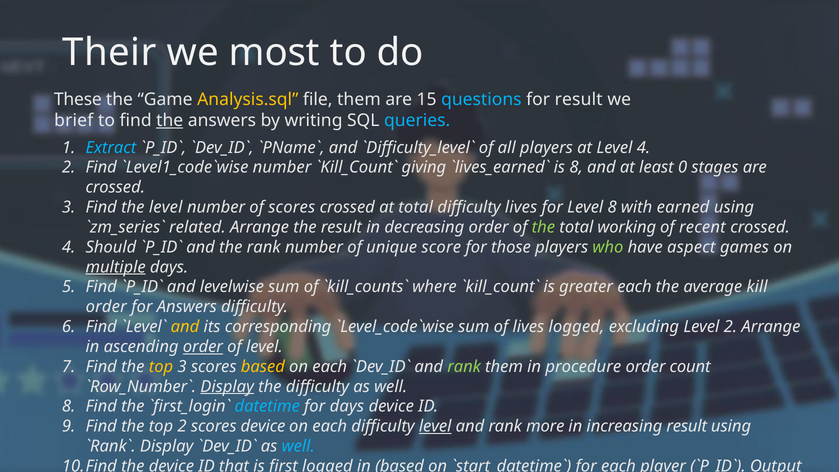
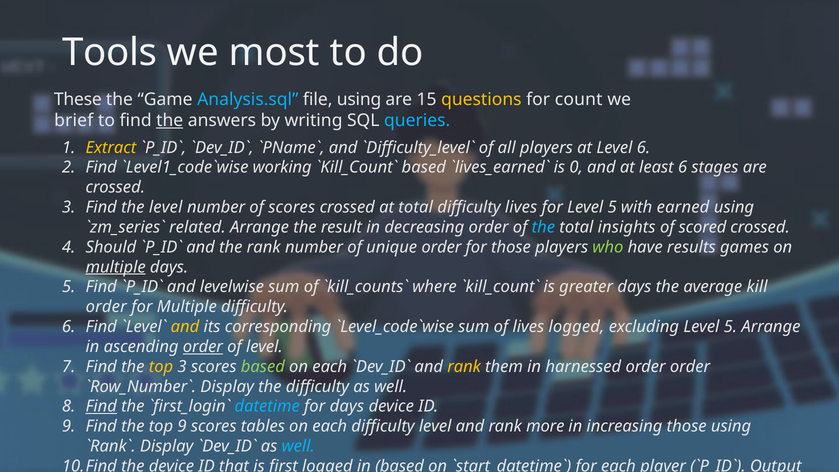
Their: Their -> Tools (110, 53)
Analysis.sql colour: yellow -> light blue (248, 99)
file them: them -> using (359, 99)
questions colour: light blue -> yellow (481, 99)
for result: result -> count (579, 99)
Extract colour: light blue -> yellow (111, 148)
Level 4: 4 -> 6 (643, 148)
number: number -> working (282, 167)
giving: giving -> based (424, 167)
is 8: 8 -> 0 (576, 167)
least 0: 0 -> 6 (683, 167)
for Level 8: 8 -> 5 (612, 207)
the colour: light green -> light blue (543, 227)
working: working -> insights (627, 227)
recent: recent -> scored (703, 227)
unique score: score -> order (441, 247)
aspect: aspect -> results (691, 247)
greater each: each -> days (634, 287)
for Answers: Answers -> Multiple (187, 307)
excluding Level 2: 2 -> 5 (730, 327)
based colour: yellow -> light green (263, 367)
rank colour: light green -> yellow (464, 367)
procedure: procedure -> harnessed (583, 367)
order count: count -> order (690, 367)
Display underline: present -> none (227, 387)
Find underline: none -> present (101, 406)
top 2: 2 -> 9 (182, 426)
scores device: device -> tables (263, 426)
level underline: present -> none (435, 426)
increasing result: result -> those (687, 426)
